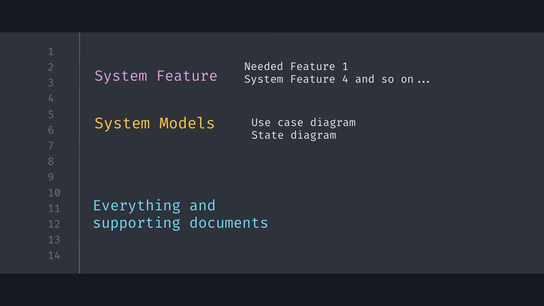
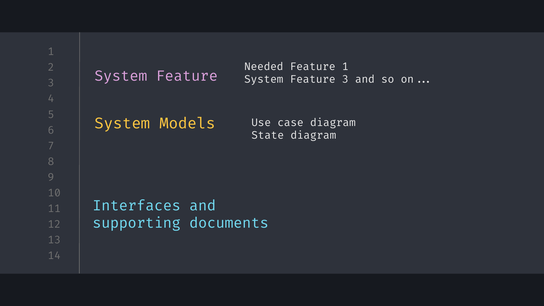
Feature 4: 4 -> 3 (345, 79)
Everything: Everything -> Interfaces (137, 206)
